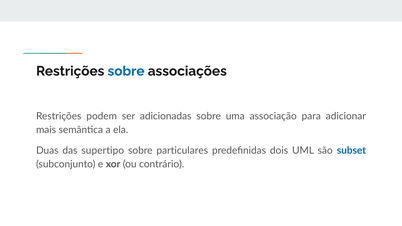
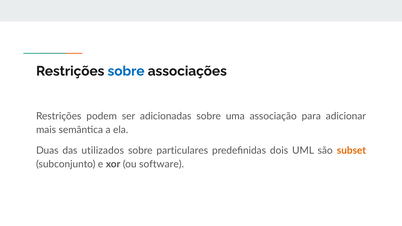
supertipo: supertipo -> utilizados (103, 151)
subset colour: blue -> orange (351, 151)
contrário: contrário -> software (162, 164)
